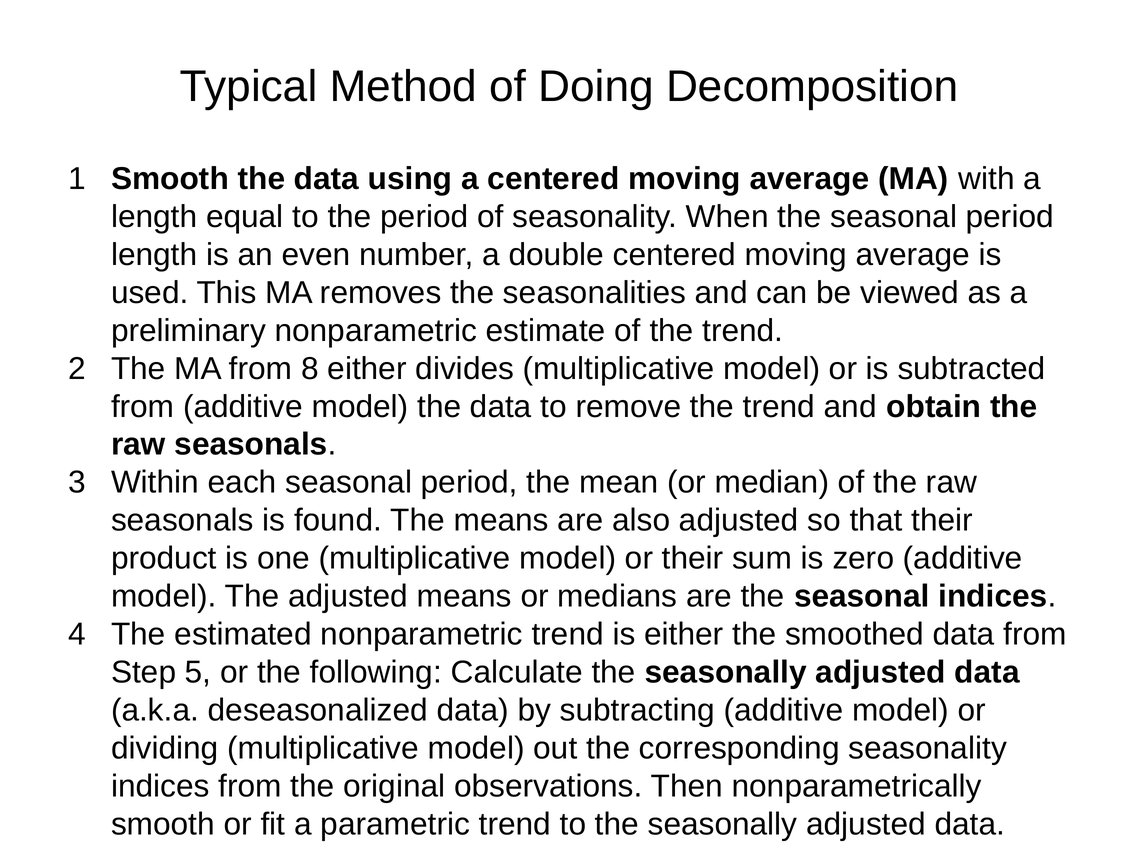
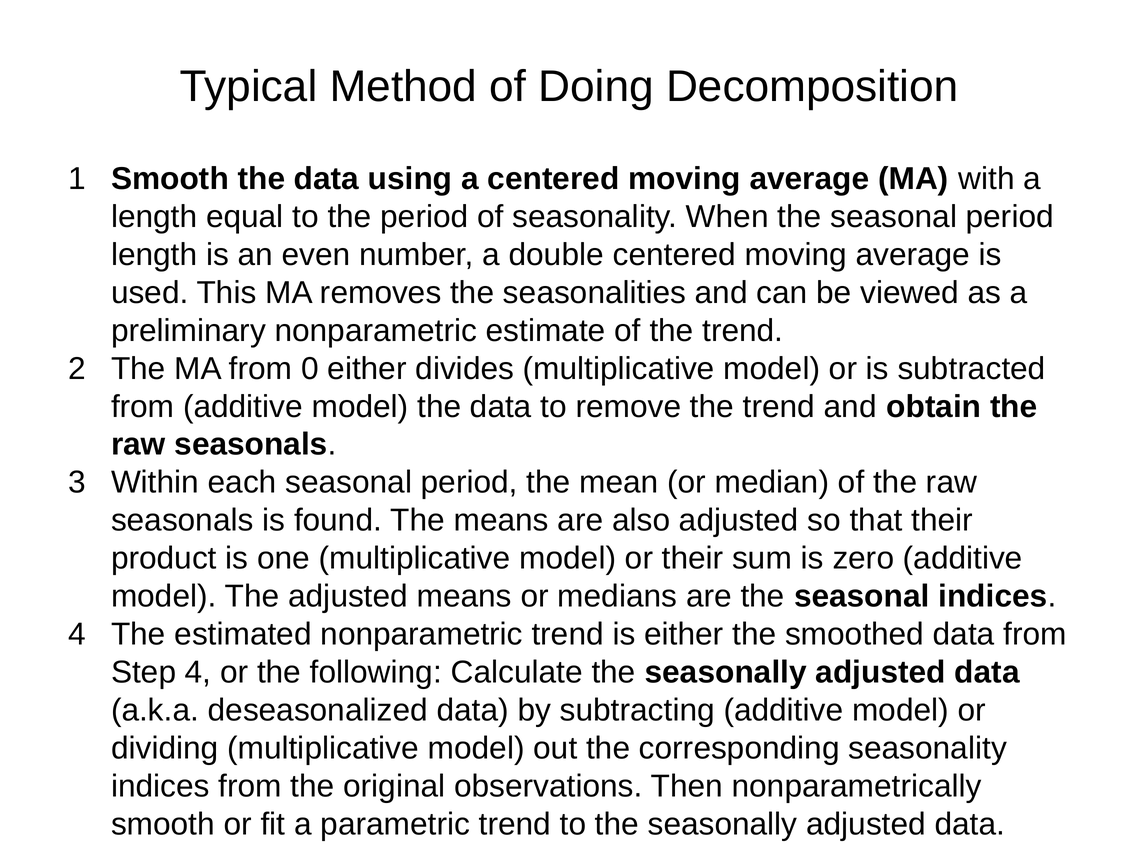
8: 8 -> 0 (310, 369)
Step 5: 5 -> 4 (198, 673)
